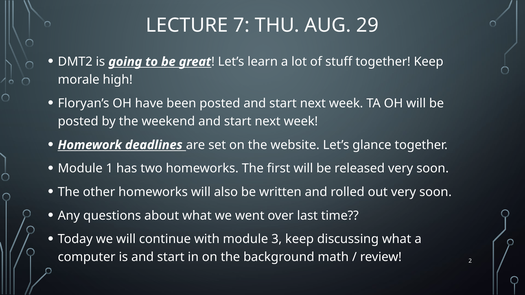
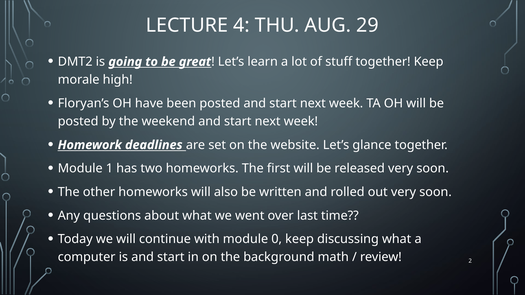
7: 7 -> 4 (241, 25)
3: 3 -> 0 (277, 239)
